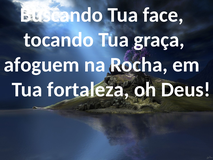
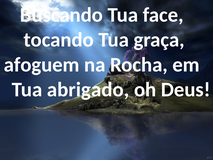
fortaleza: fortaleza -> abrigado (88, 89)
